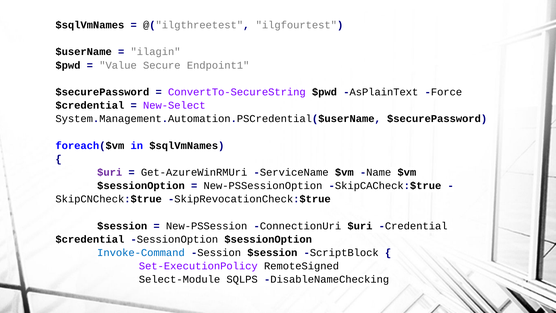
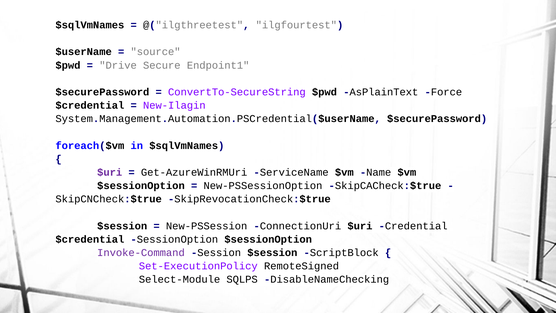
ilagin: ilagin -> source (156, 52)
Value: Value -> Drive (118, 65)
New-Select: New-Select -> New-Ilagin (174, 105)
Invoke-Command colour: blue -> purple (141, 253)
